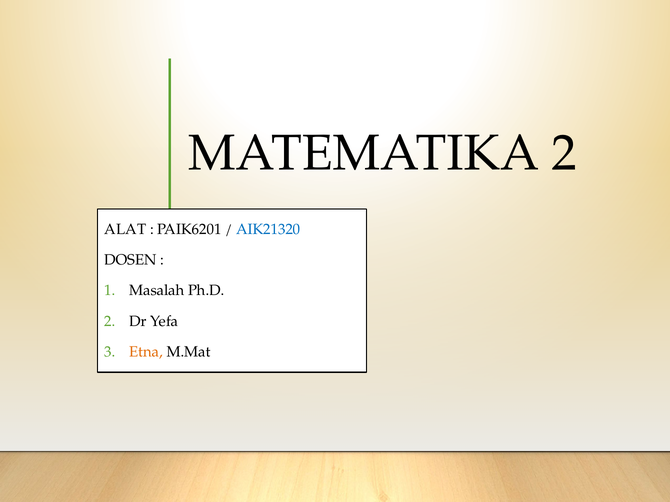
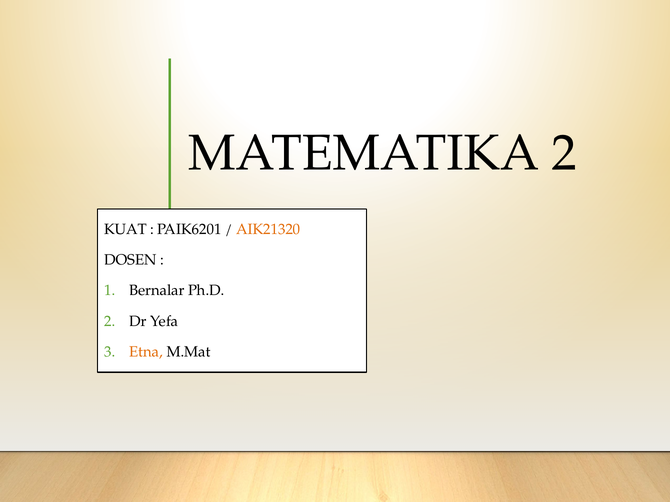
ALAT: ALAT -> KUAT (125, 229)
AIK21320 colour: blue -> orange (268, 229)
Masalah: Masalah -> Bernalar (157, 291)
